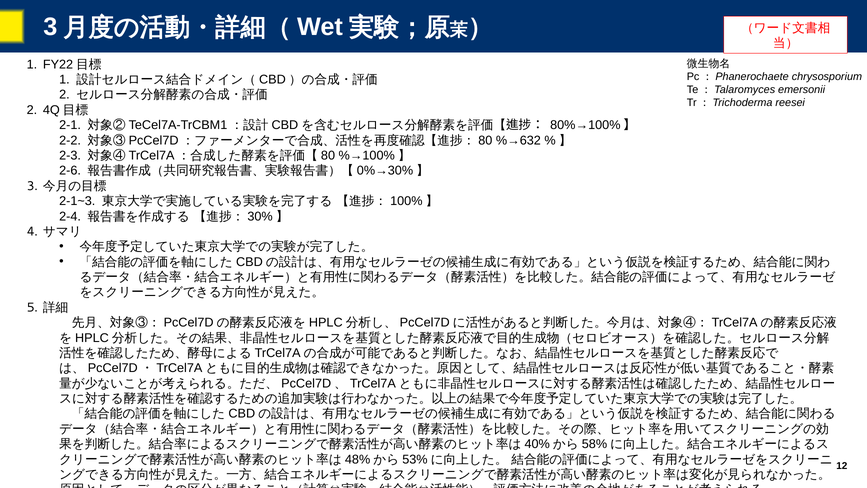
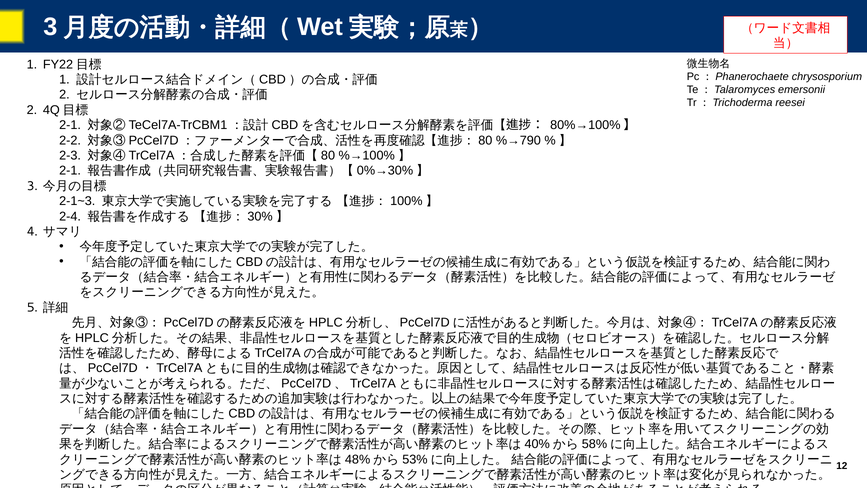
%→632: %→632 -> %→790 (518, 140)
2-6: 2-6 -> 2-1 (70, 171)
